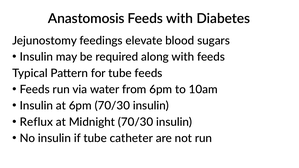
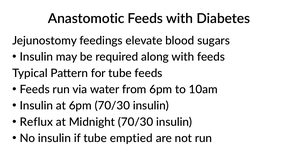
Anastomosis: Anastomosis -> Anastomotic (86, 19)
catheter: catheter -> emptied (131, 138)
